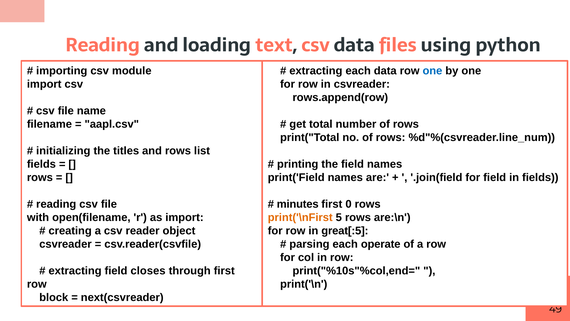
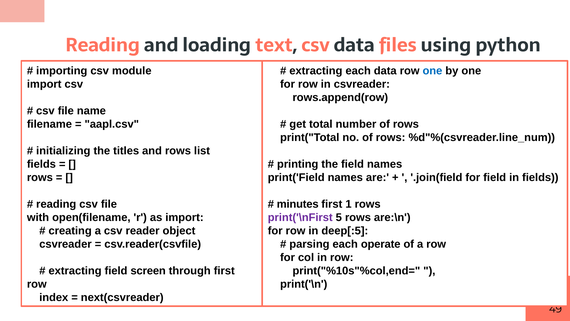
0: 0 -> 1 (349, 204)
print('\nFirst colour: orange -> purple (300, 217)
great[:5: great[:5 -> deep[:5 (345, 231)
closes: closes -> screen (148, 270)
block: block -> index (54, 297)
